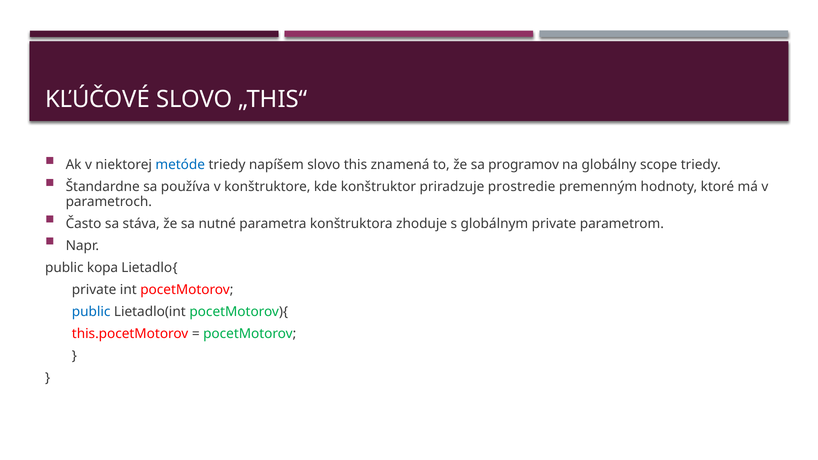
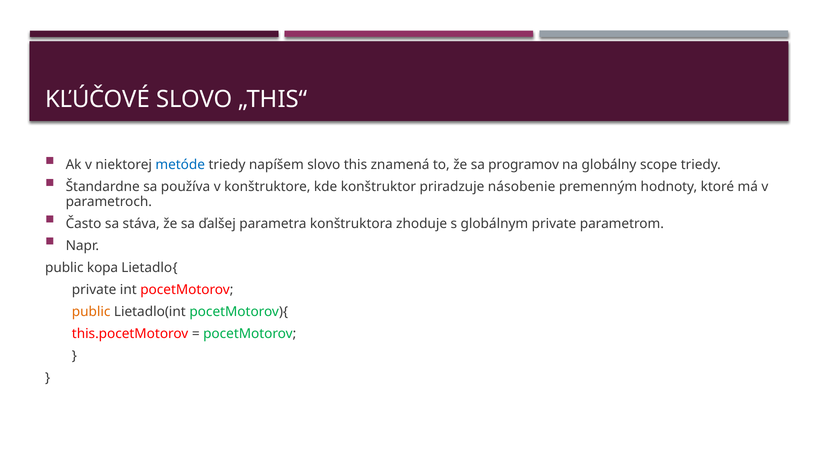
prostredie: prostredie -> násobenie (522, 187)
nutné: nutné -> ďalšej (217, 224)
public colour: blue -> orange (91, 312)
